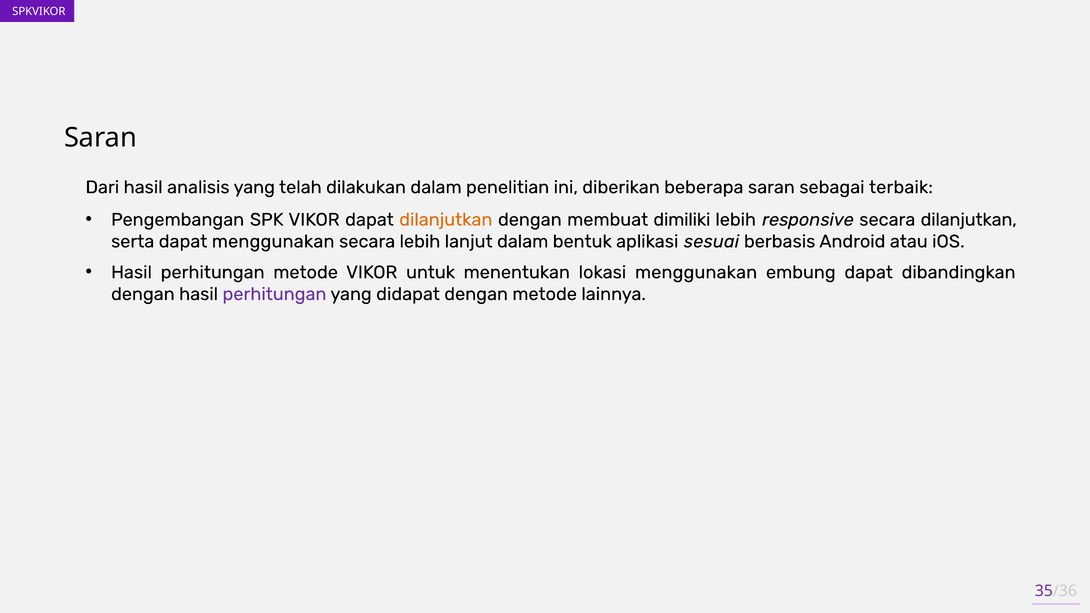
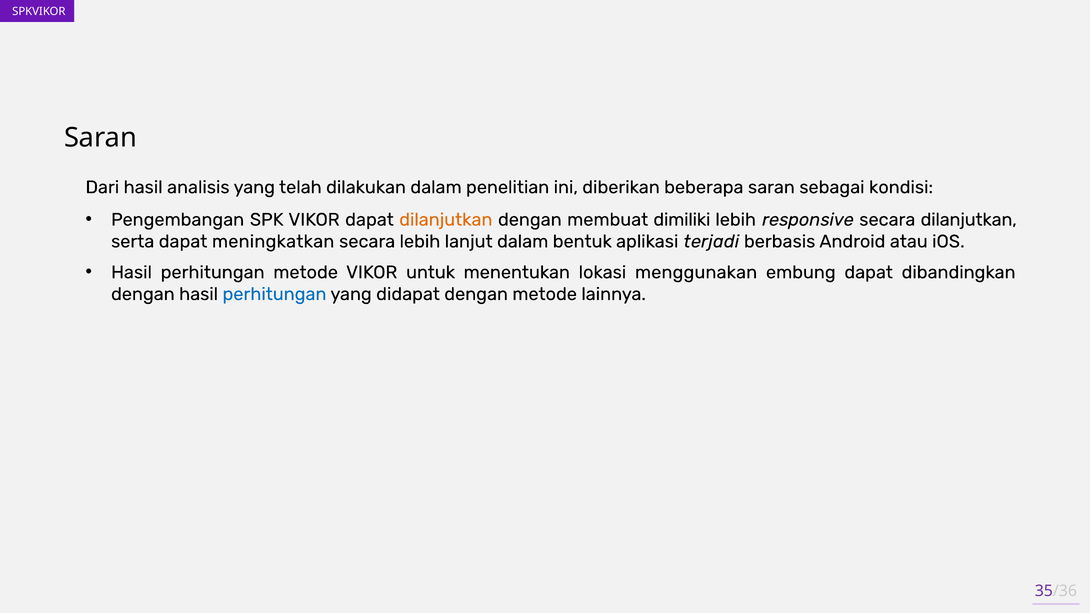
terbaik: terbaik -> kondisi (901, 187)
dapat menggunakan: menggunakan -> meningkatkan (273, 241)
sesuai: sesuai -> terjadi (711, 241)
perhitungan colour: purple -> blue (274, 294)
